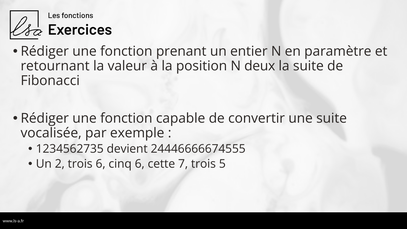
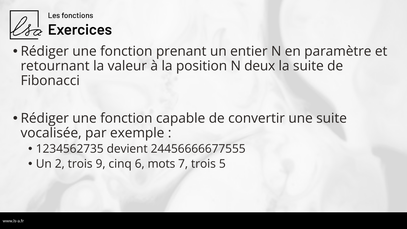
24446666674555: 24446666674555 -> 24456666677555 (198, 149)
trois 6: 6 -> 9 (101, 164)
cette: cette -> mots (161, 164)
